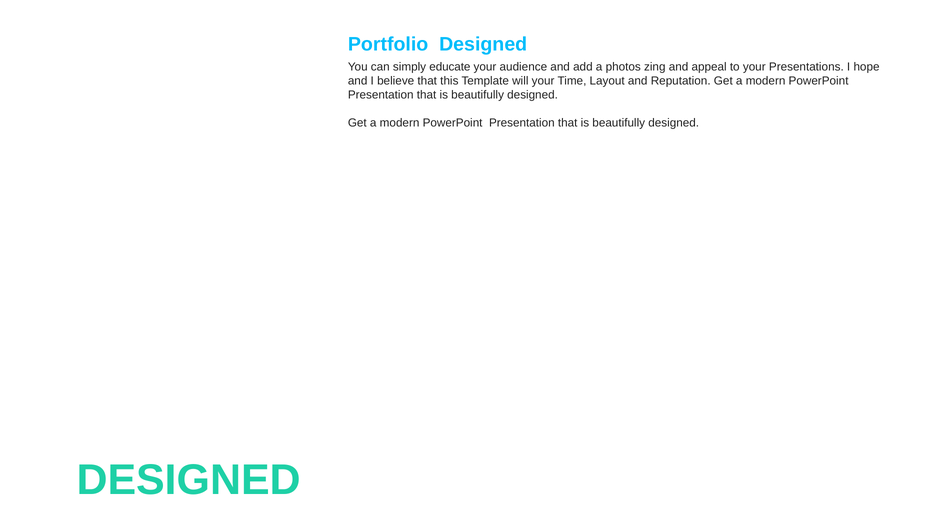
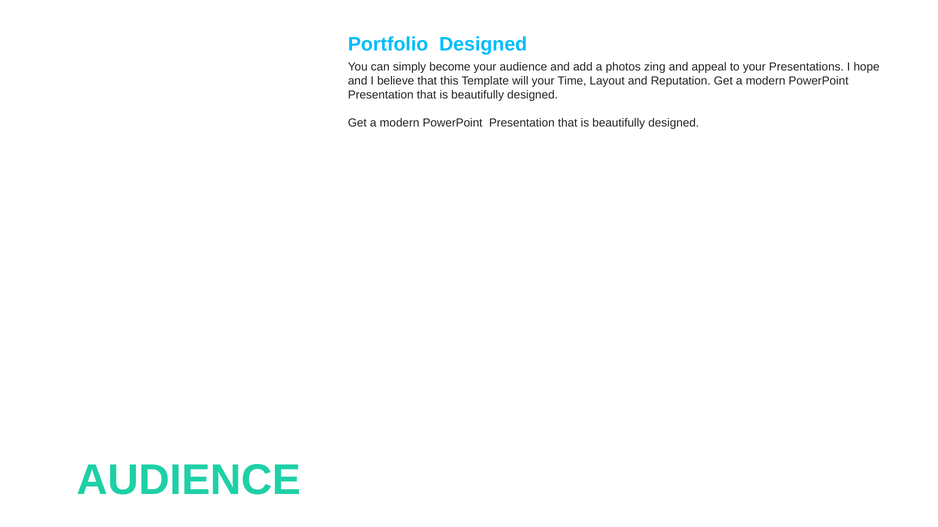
educate: educate -> become (450, 67)
DESIGNED: DESIGNED -> AUDIENCE (189, 481)
